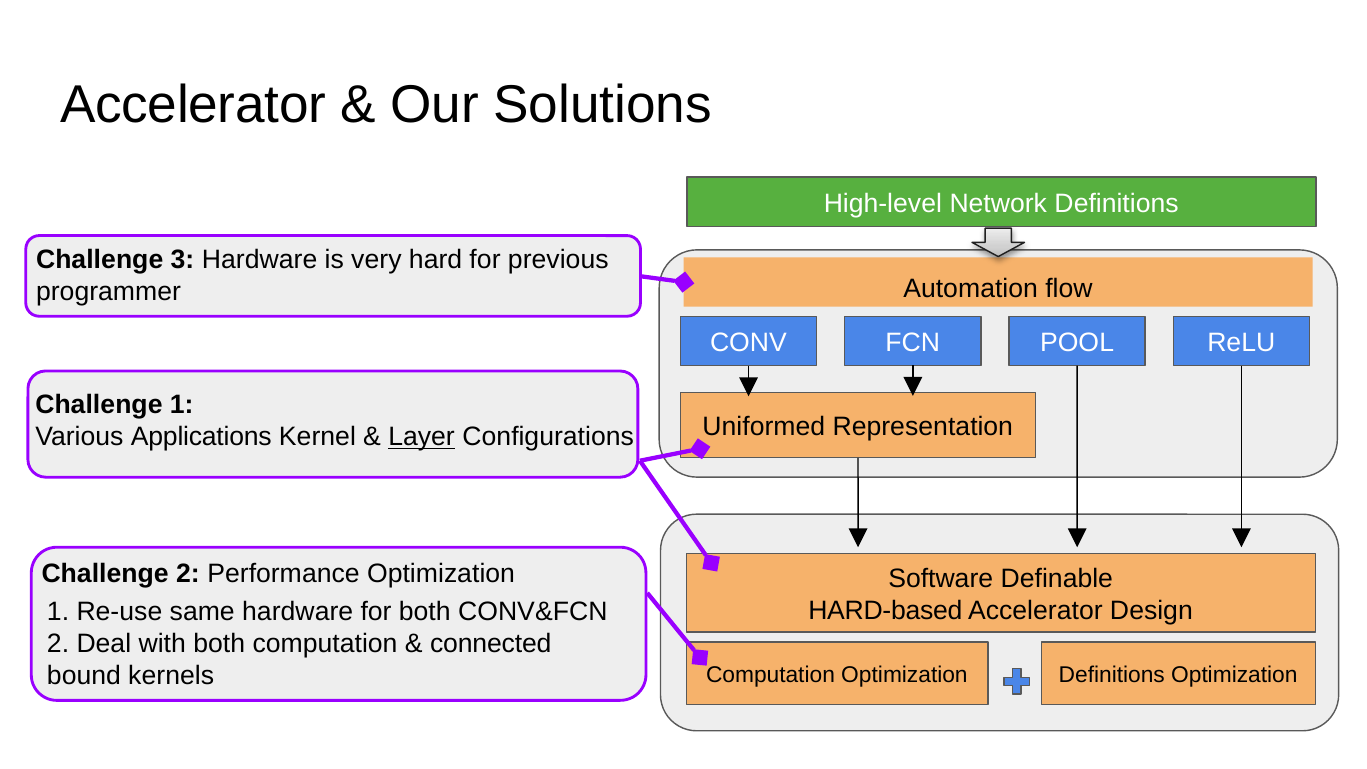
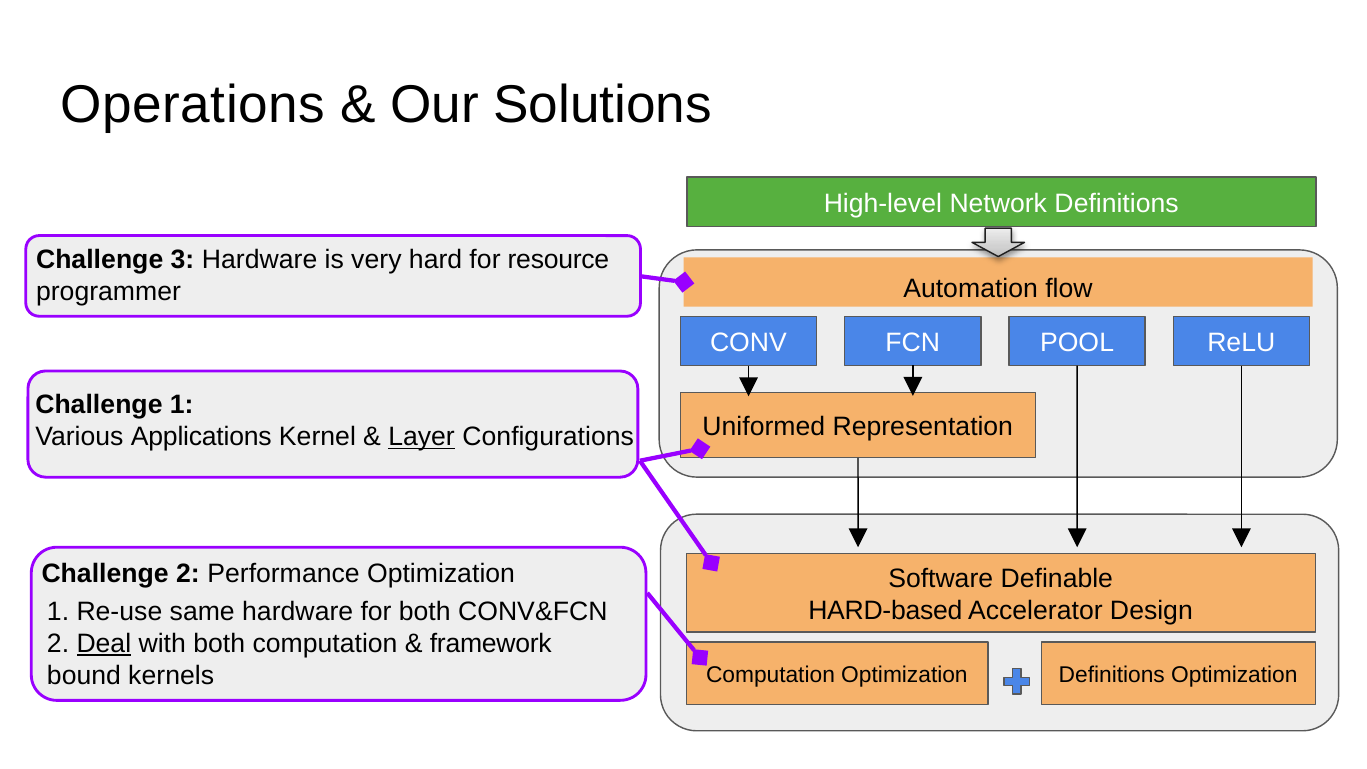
Accelerator: Accelerator -> Operations (193, 104)
previous: previous -> resource (558, 260)
Deal underline: none -> present (104, 644)
connected: connected -> framework (491, 644)
